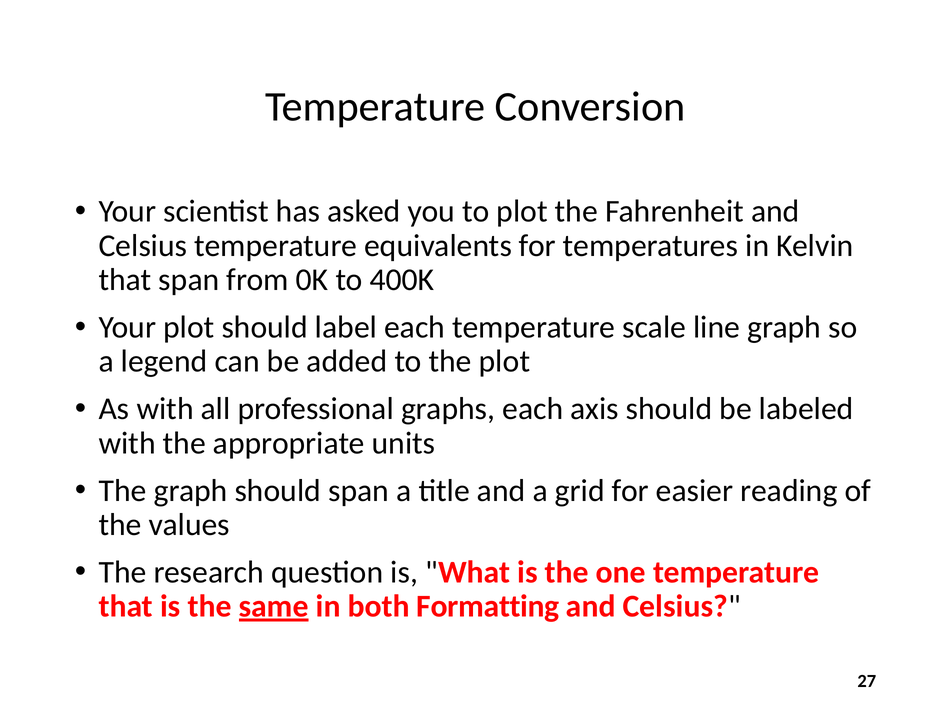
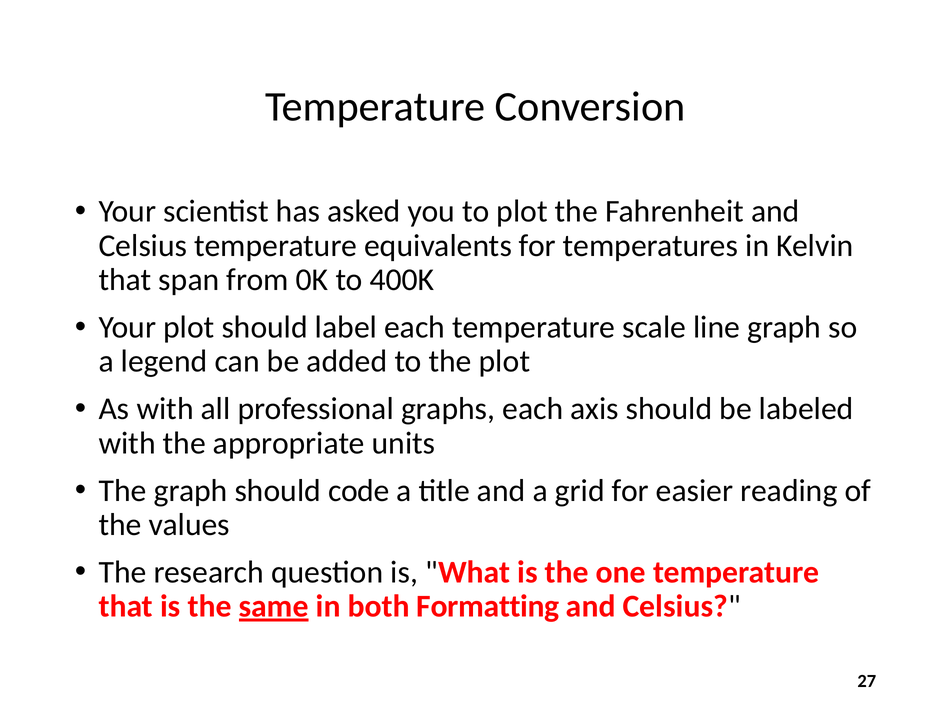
should span: span -> code (359, 491)
